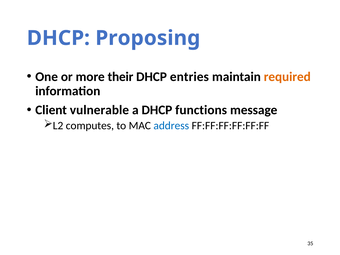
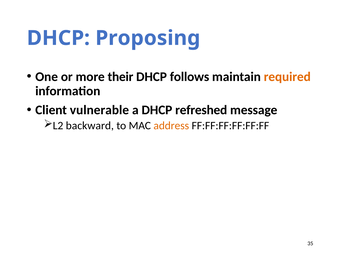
entries: entries -> follows (190, 77)
functions: functions -> refreshed (201, 110)
computes: computes -> backward (90, 126)
address colour: blue -> orange (171, 126)
